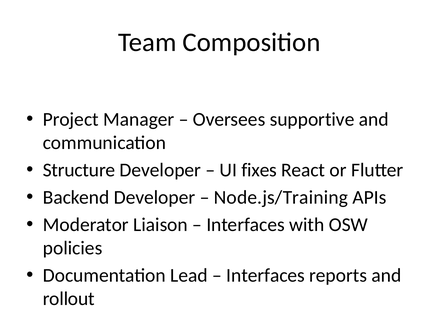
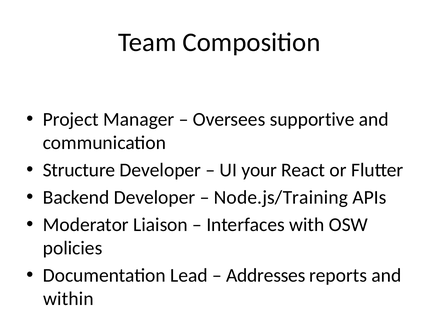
fixes: fixes -> your (259, 170)
Interfaces: Interfaces -> Addresses (266, 276)
rollout: rollout -> within (68, 299)
